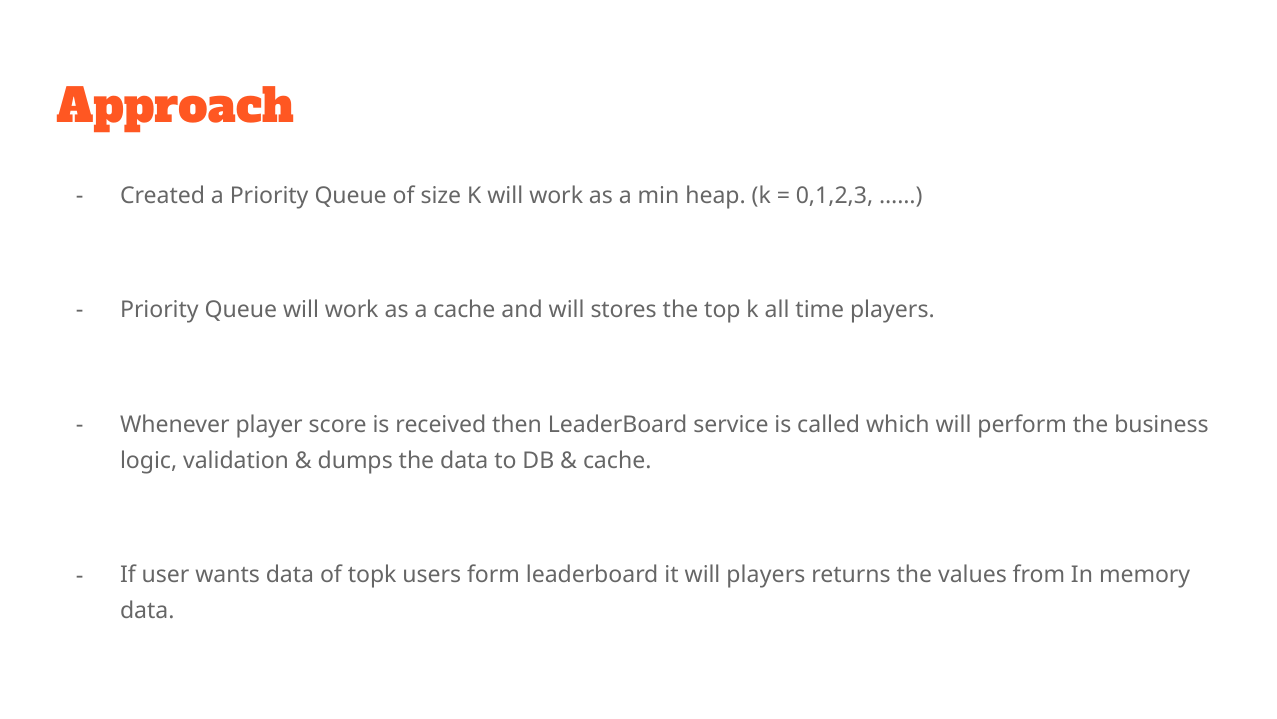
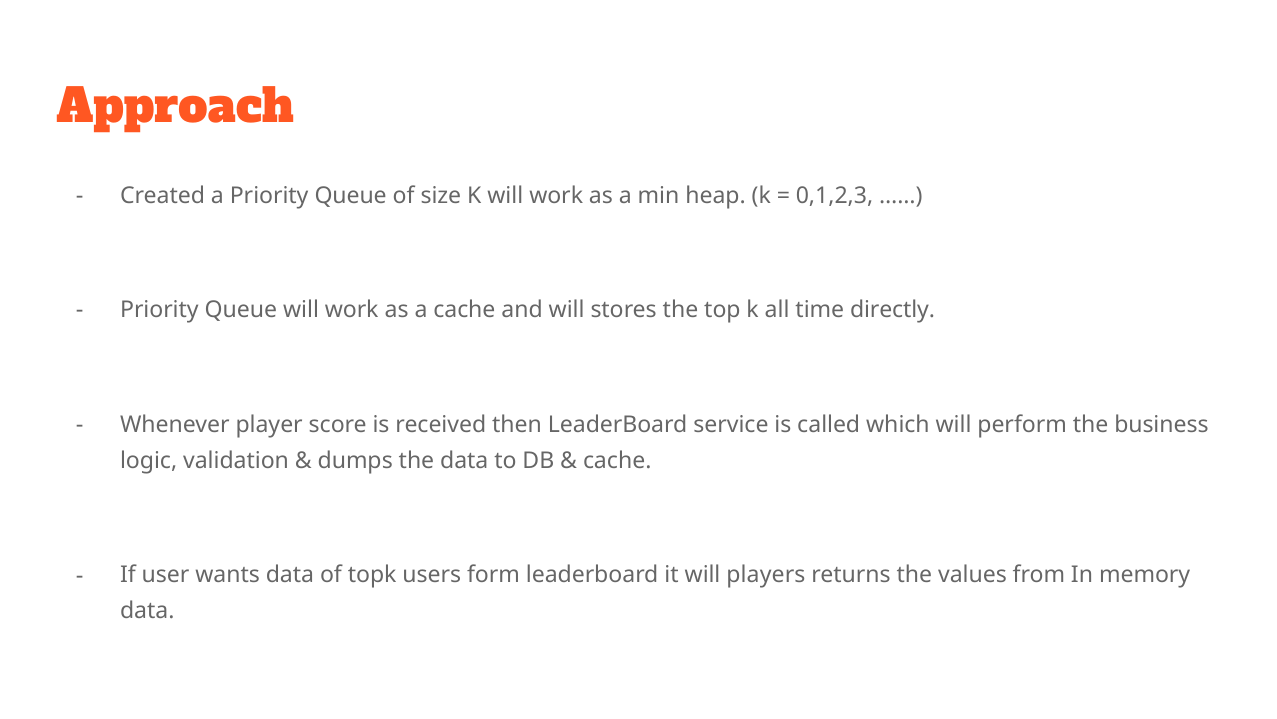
time players: players -> directly (892, 310)
